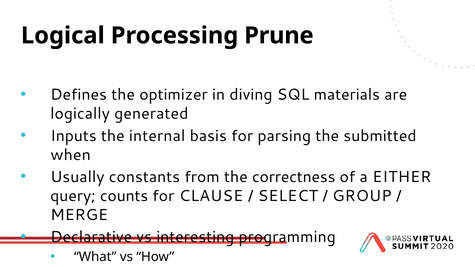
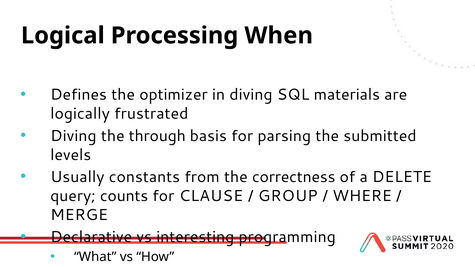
Prune: Prune -> When (279, 36)
generated: generated -> frustrated (151, 114)
Inputs: Inputs -> Diving (73, 136)
internal: internal -> through (157, 136)
when: when -> levels (71, 155)
EITHER: EITHER -> DELETE (402, 177)
SELECT: SELECT -> GROUP (288, 196)
GROUP: GROUP -> WHERE (362, 196)
